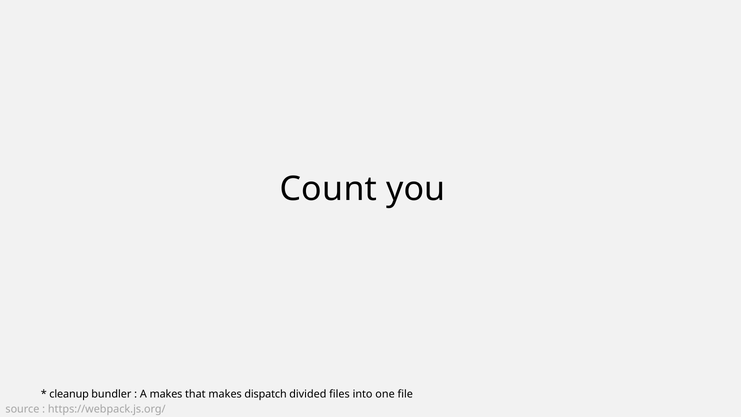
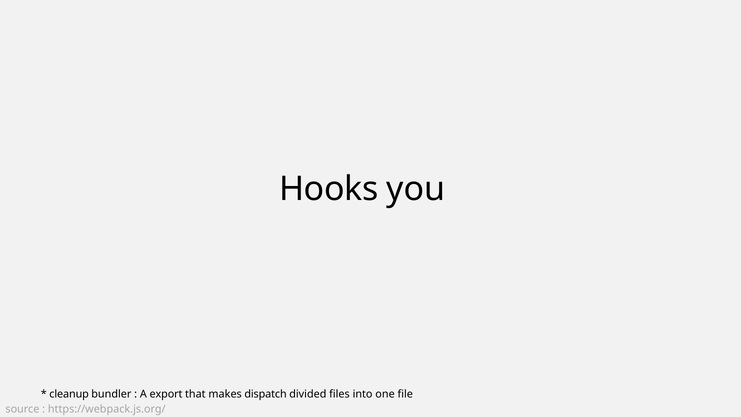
Count: Count -> Hooks (329, 189)
A makes: makes -> export (166, 394)
